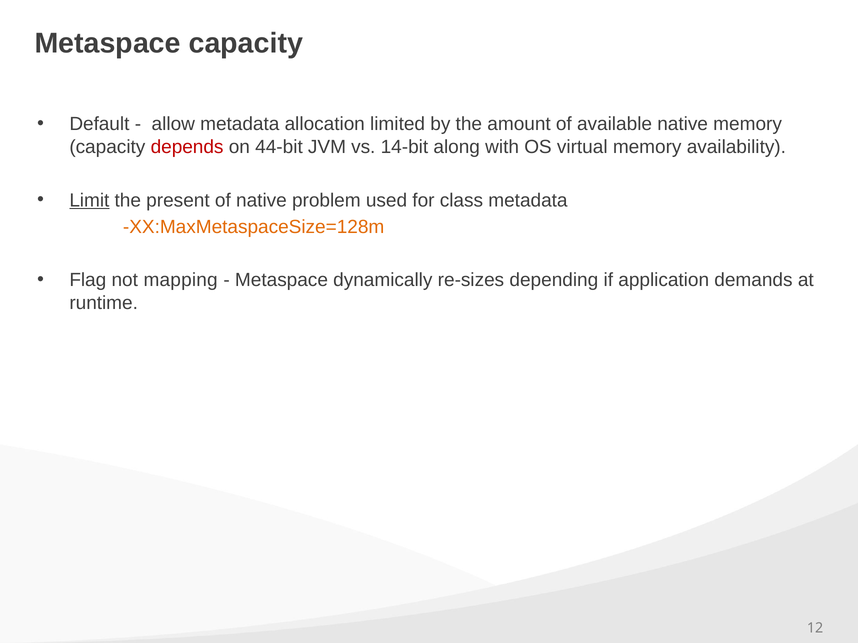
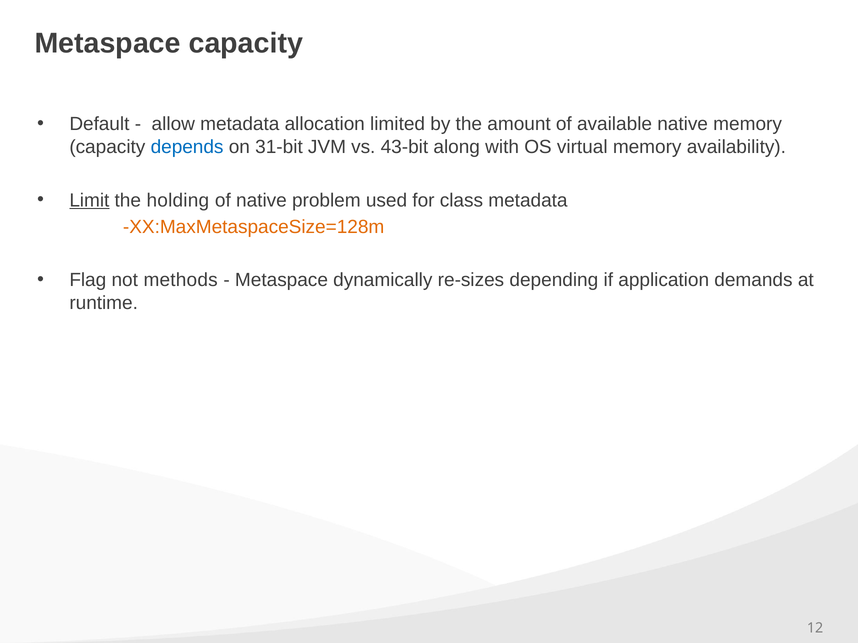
depends colour: red -> blue (187, 147)
44-bit: 44-bit -> 31-bit (279, 147)
14-bit: 14-bit -> 43-bit (404, 147)
present: present -> holding (178, 200)
mapping: mapping -> methods (181, 280)
